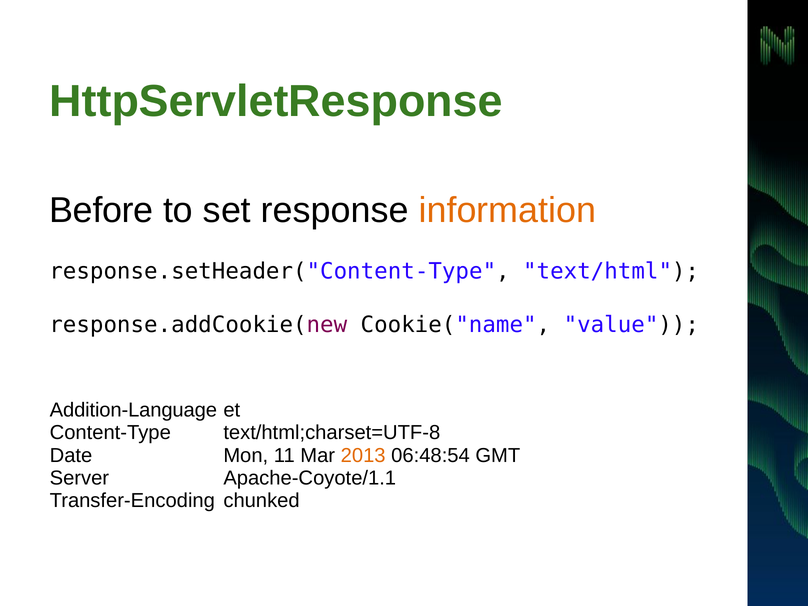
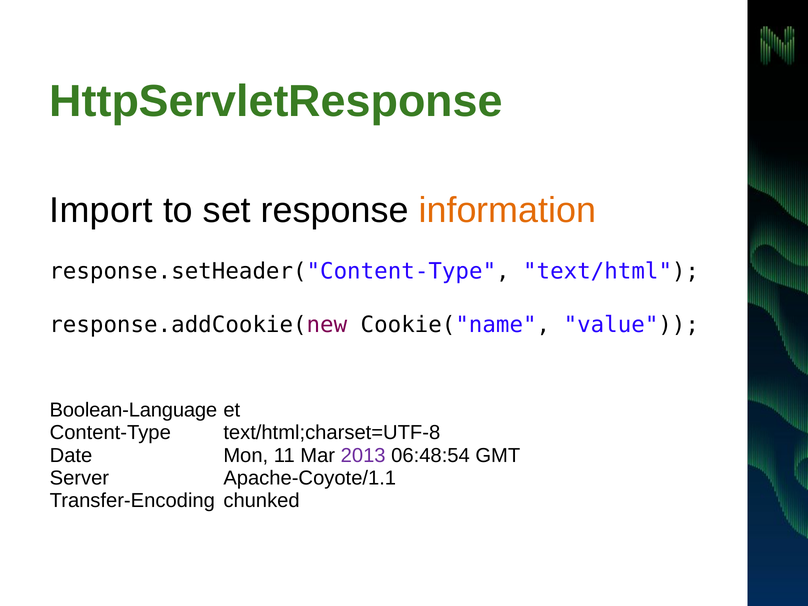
Before: Before -> Import (101, 210)
Addition-Language: Addition-Language -> Boolean-Language (133, 410)
2013 colour: orange -> purple (363, 455)
